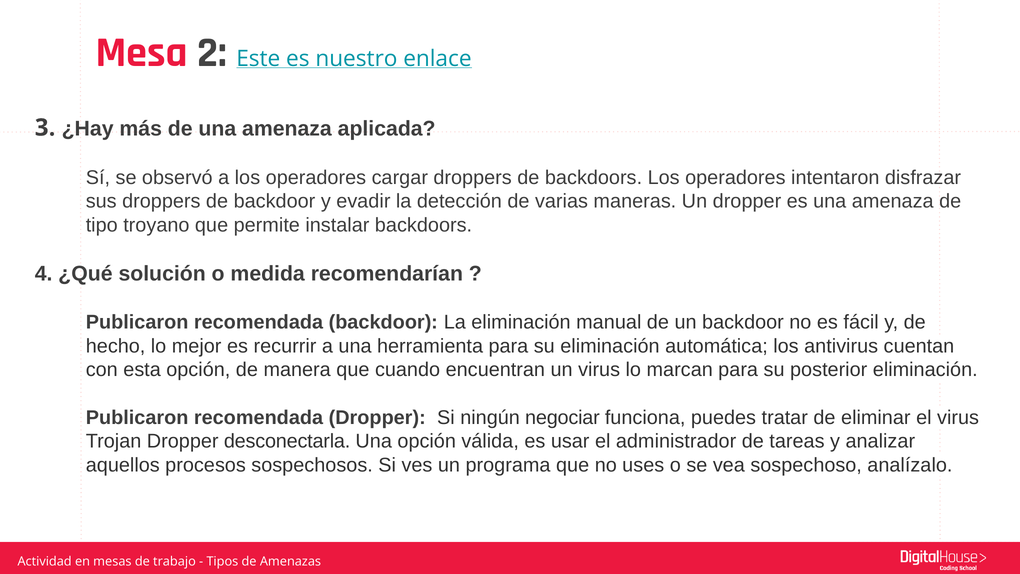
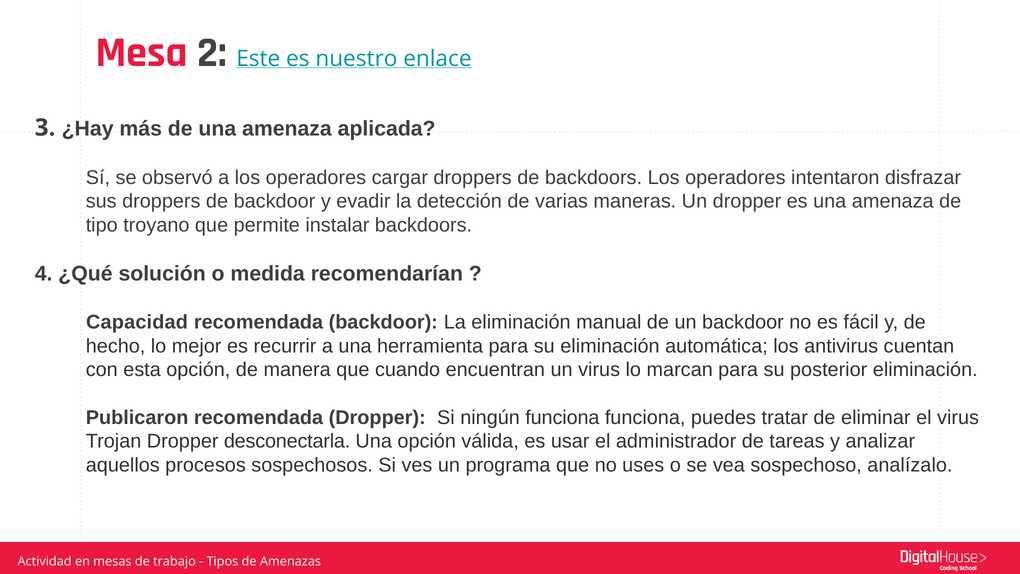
Publicaron: Publicaron -> Capacidad (137, 322)
ningún negociar: negociar -> funciona (562, 417)
